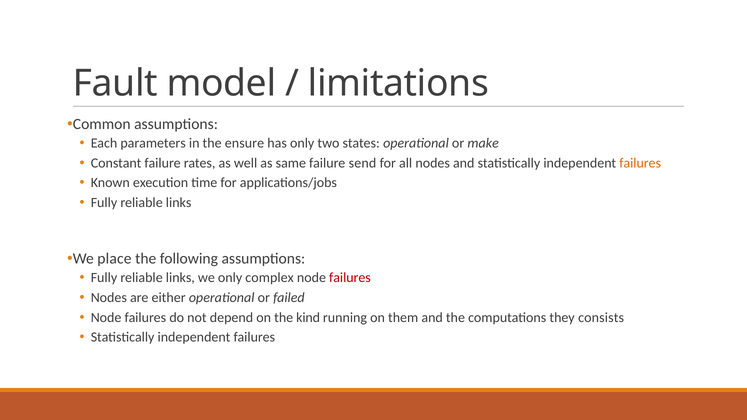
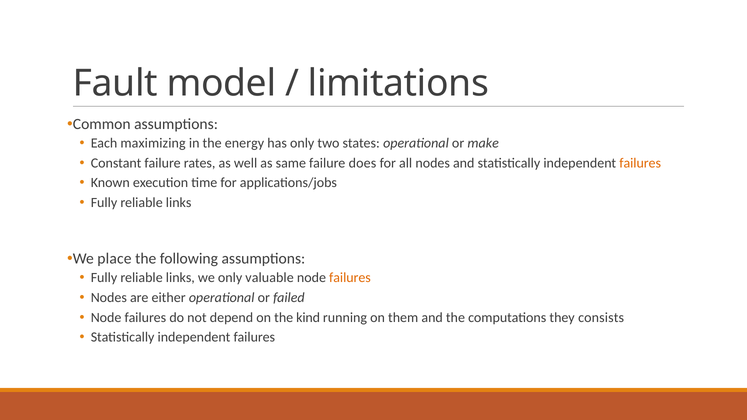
parameters: parameters -> maximizing (153, 143)
ensure: ensure -> energy (244, 143)
send: send -> does (362, 163)
complex: complex -> valuable (270, 278)
failures colour: red -> orange (350, 278)
